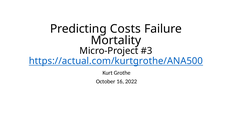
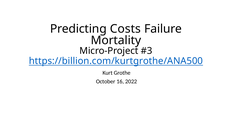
https://actual.com/kurtgrothe/ANA500: https://actual.com/kurtgrothe/ANA500 -> https://billion.com/kurtgrothe/ANA500 (116, 61)
